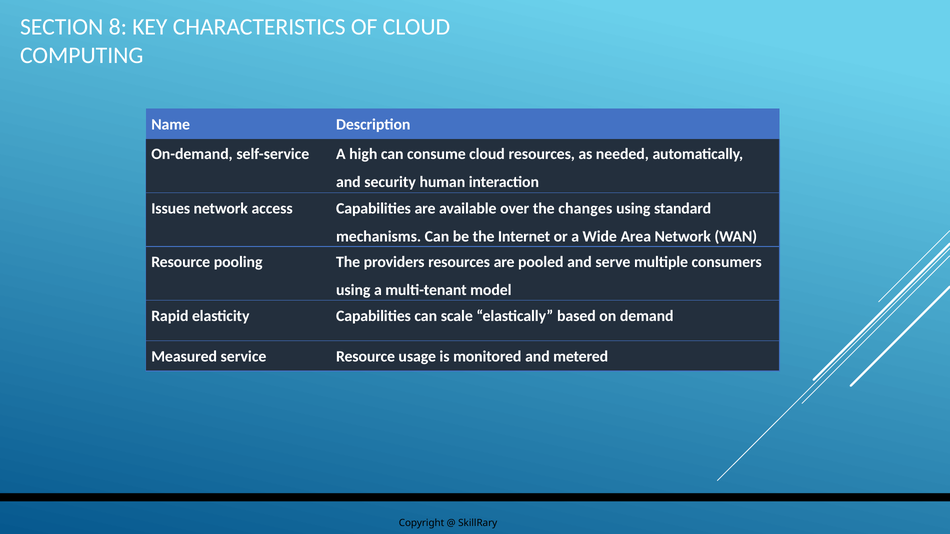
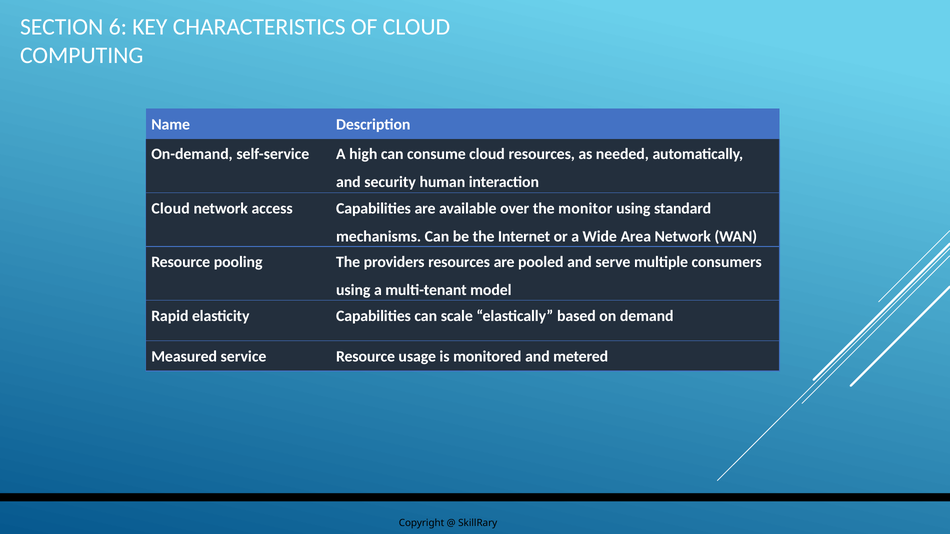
8: 8 -> 6 (118, 27)
Issues: Issues -> Cloud (171, 209)
changes: changes -> monitor (585, 209)
